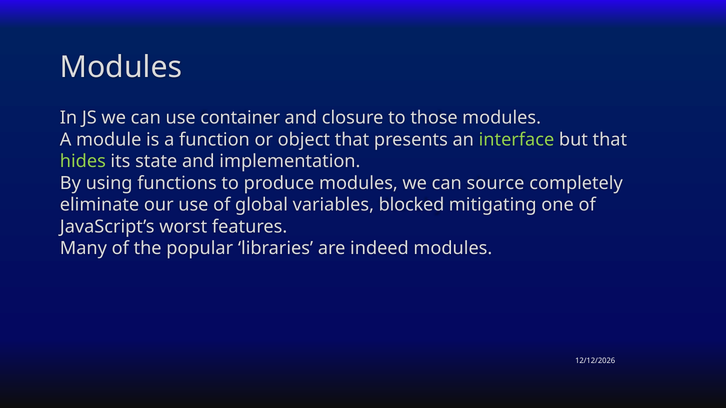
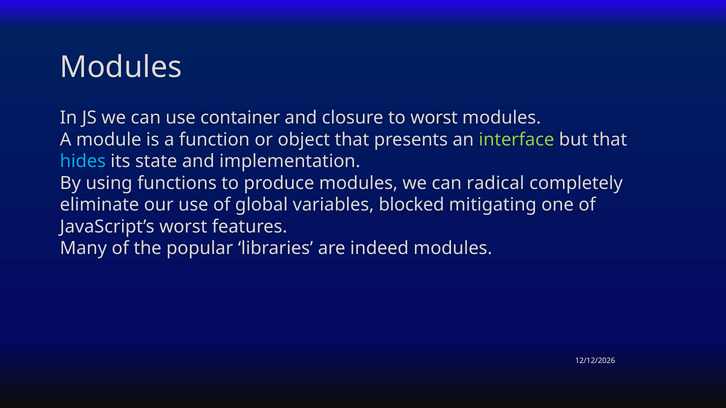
to those: those -> worst (434, 118)
hides colour: light green -> light blue (83, 162)
source: source -> radical (495, 183)
